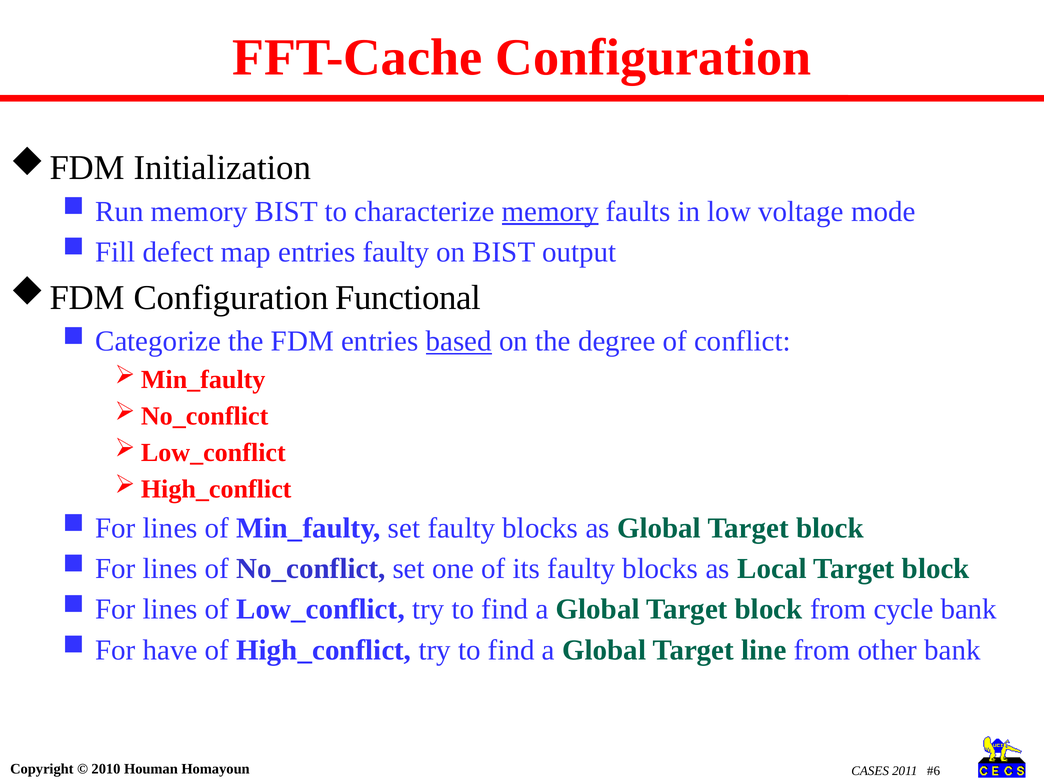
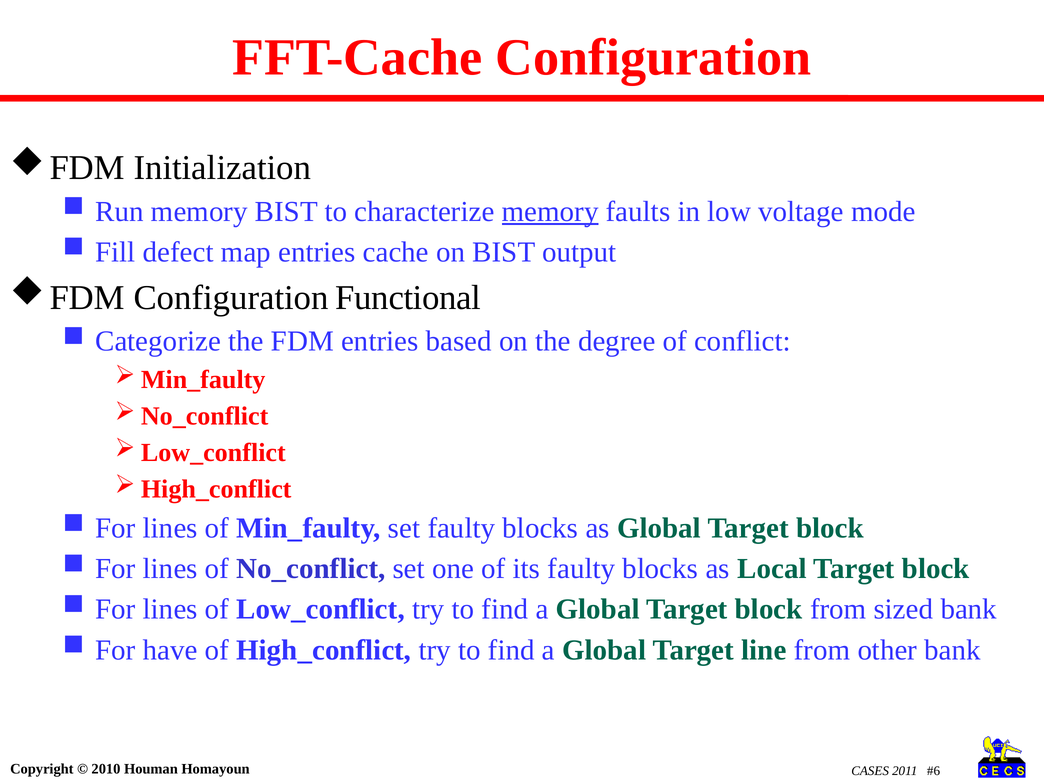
entries faulty: faulty -> cache (396, 252)
based underline: present -> none (459, 341)
cycle: cycle -> sized (903, 609)
